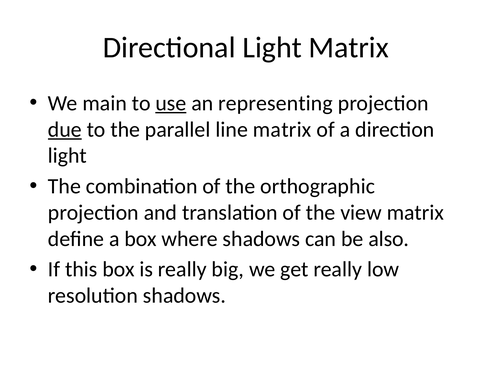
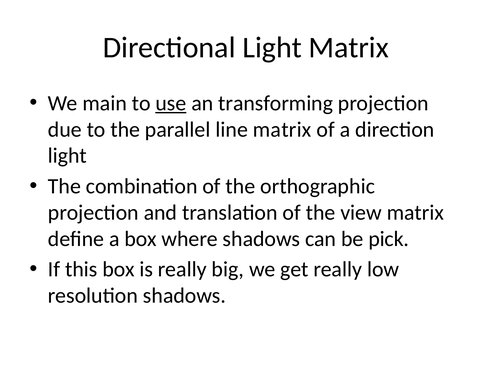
representing: representing -> transforming (276, 103)
due underline: present -> none (65, 129)
also: also -> pick (389, 239)
